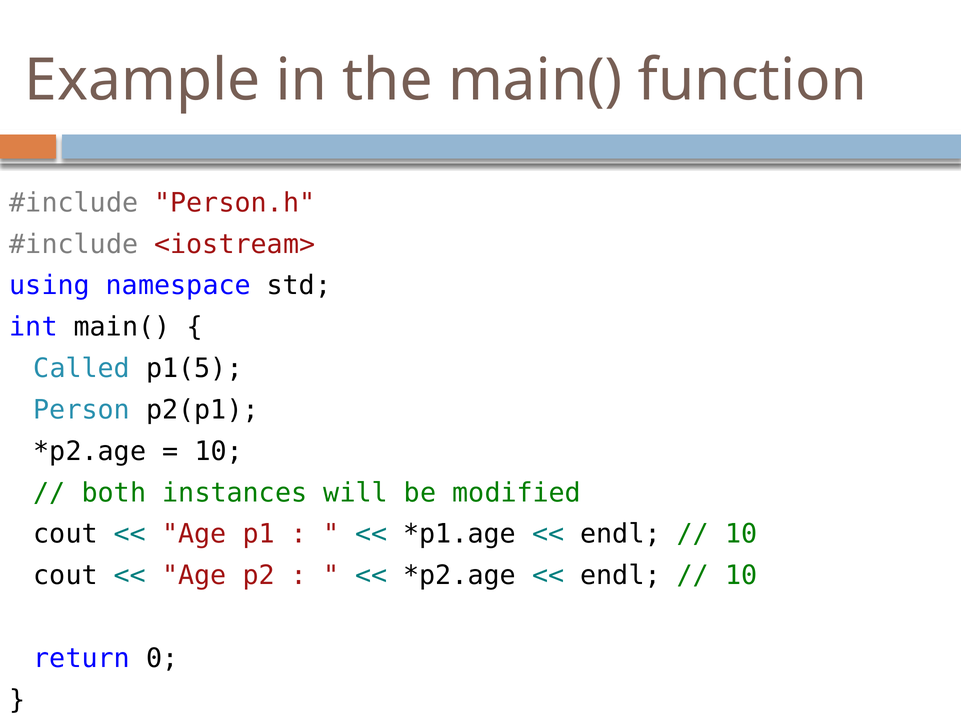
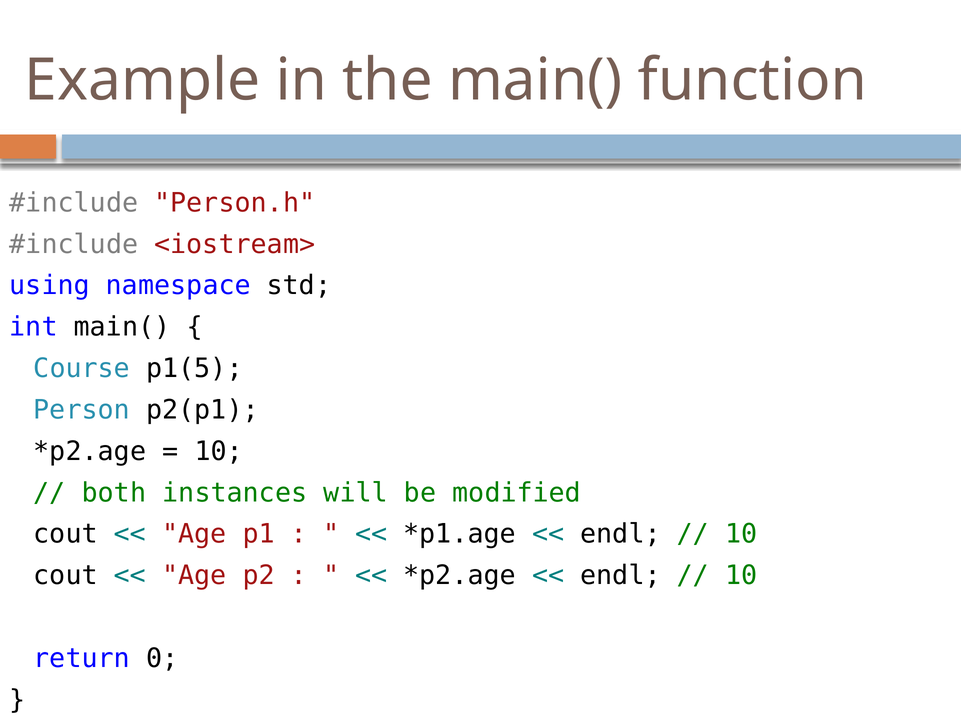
Called: Called -> Course (82, 368)
